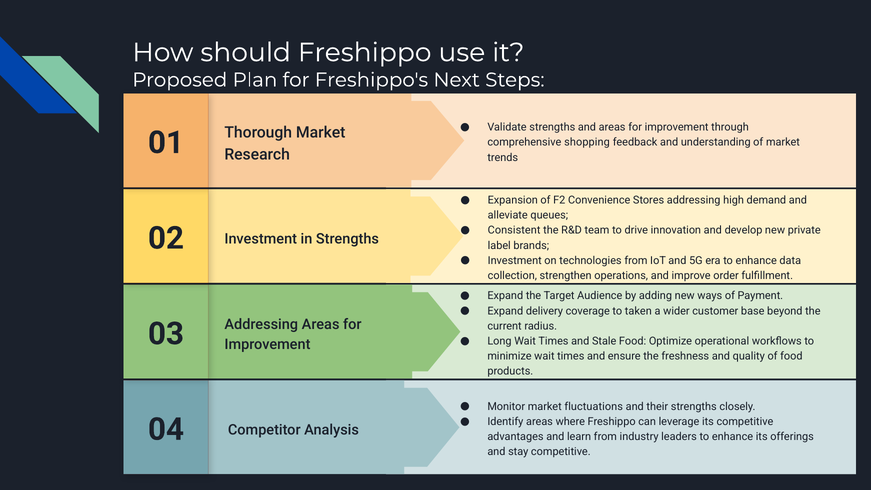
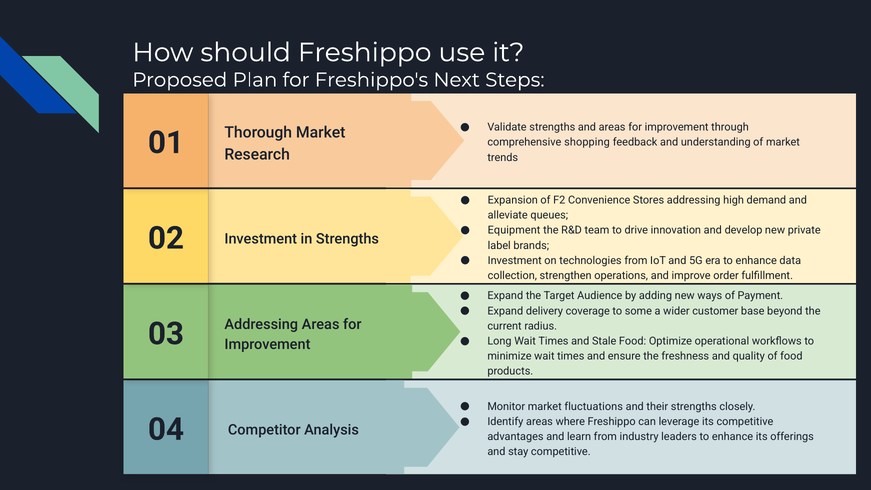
Consistent: Consistent -> Equipment (514, 230)
taken: taken -> some (638, 311)
